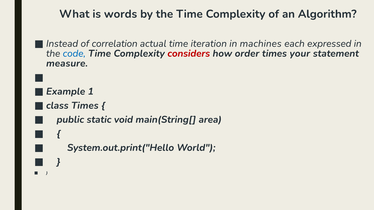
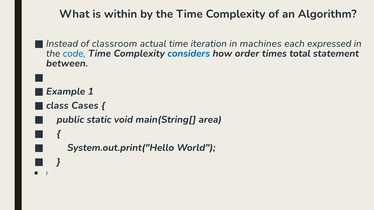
words: words -> within (121, 14)
correlation: correlation -> classroom (114, 44)
considers colour: red -> blue (189, 54)
your: your -> total (300, 54)
measure: measure -> between (67, 63)
Times: Times -> Cases (85, 106)
